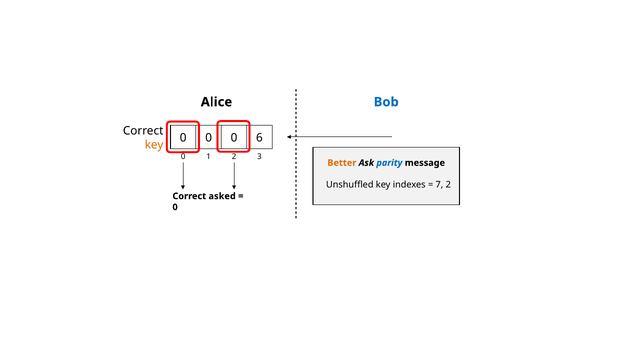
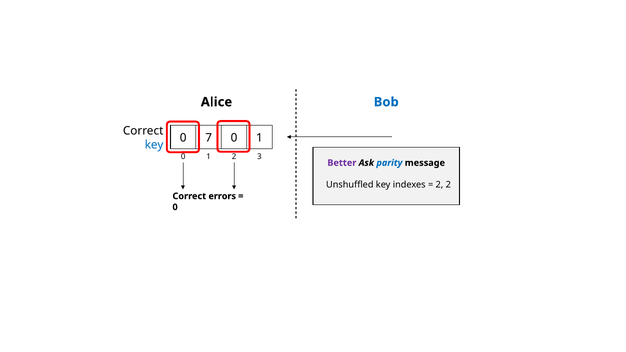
0: 0 -> 7 (209, 138)
6: 6 -> 1 (259, 138)
key colour: orange -> blue (154, 145)
Better colour: orange -> purple (342, 163)
7: 7 -> 2 (439, 185)
asked: asked -> errors (222, 196)
